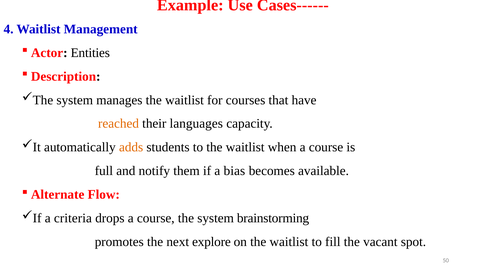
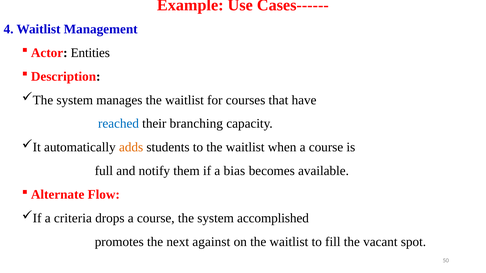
reached colour: orange -> blue (119, 124)
languages: languages -> branching (196, 124)
brainstorming: brainstorming -> accomplished (273, 219)
explore: explore -> against (211, 242)
